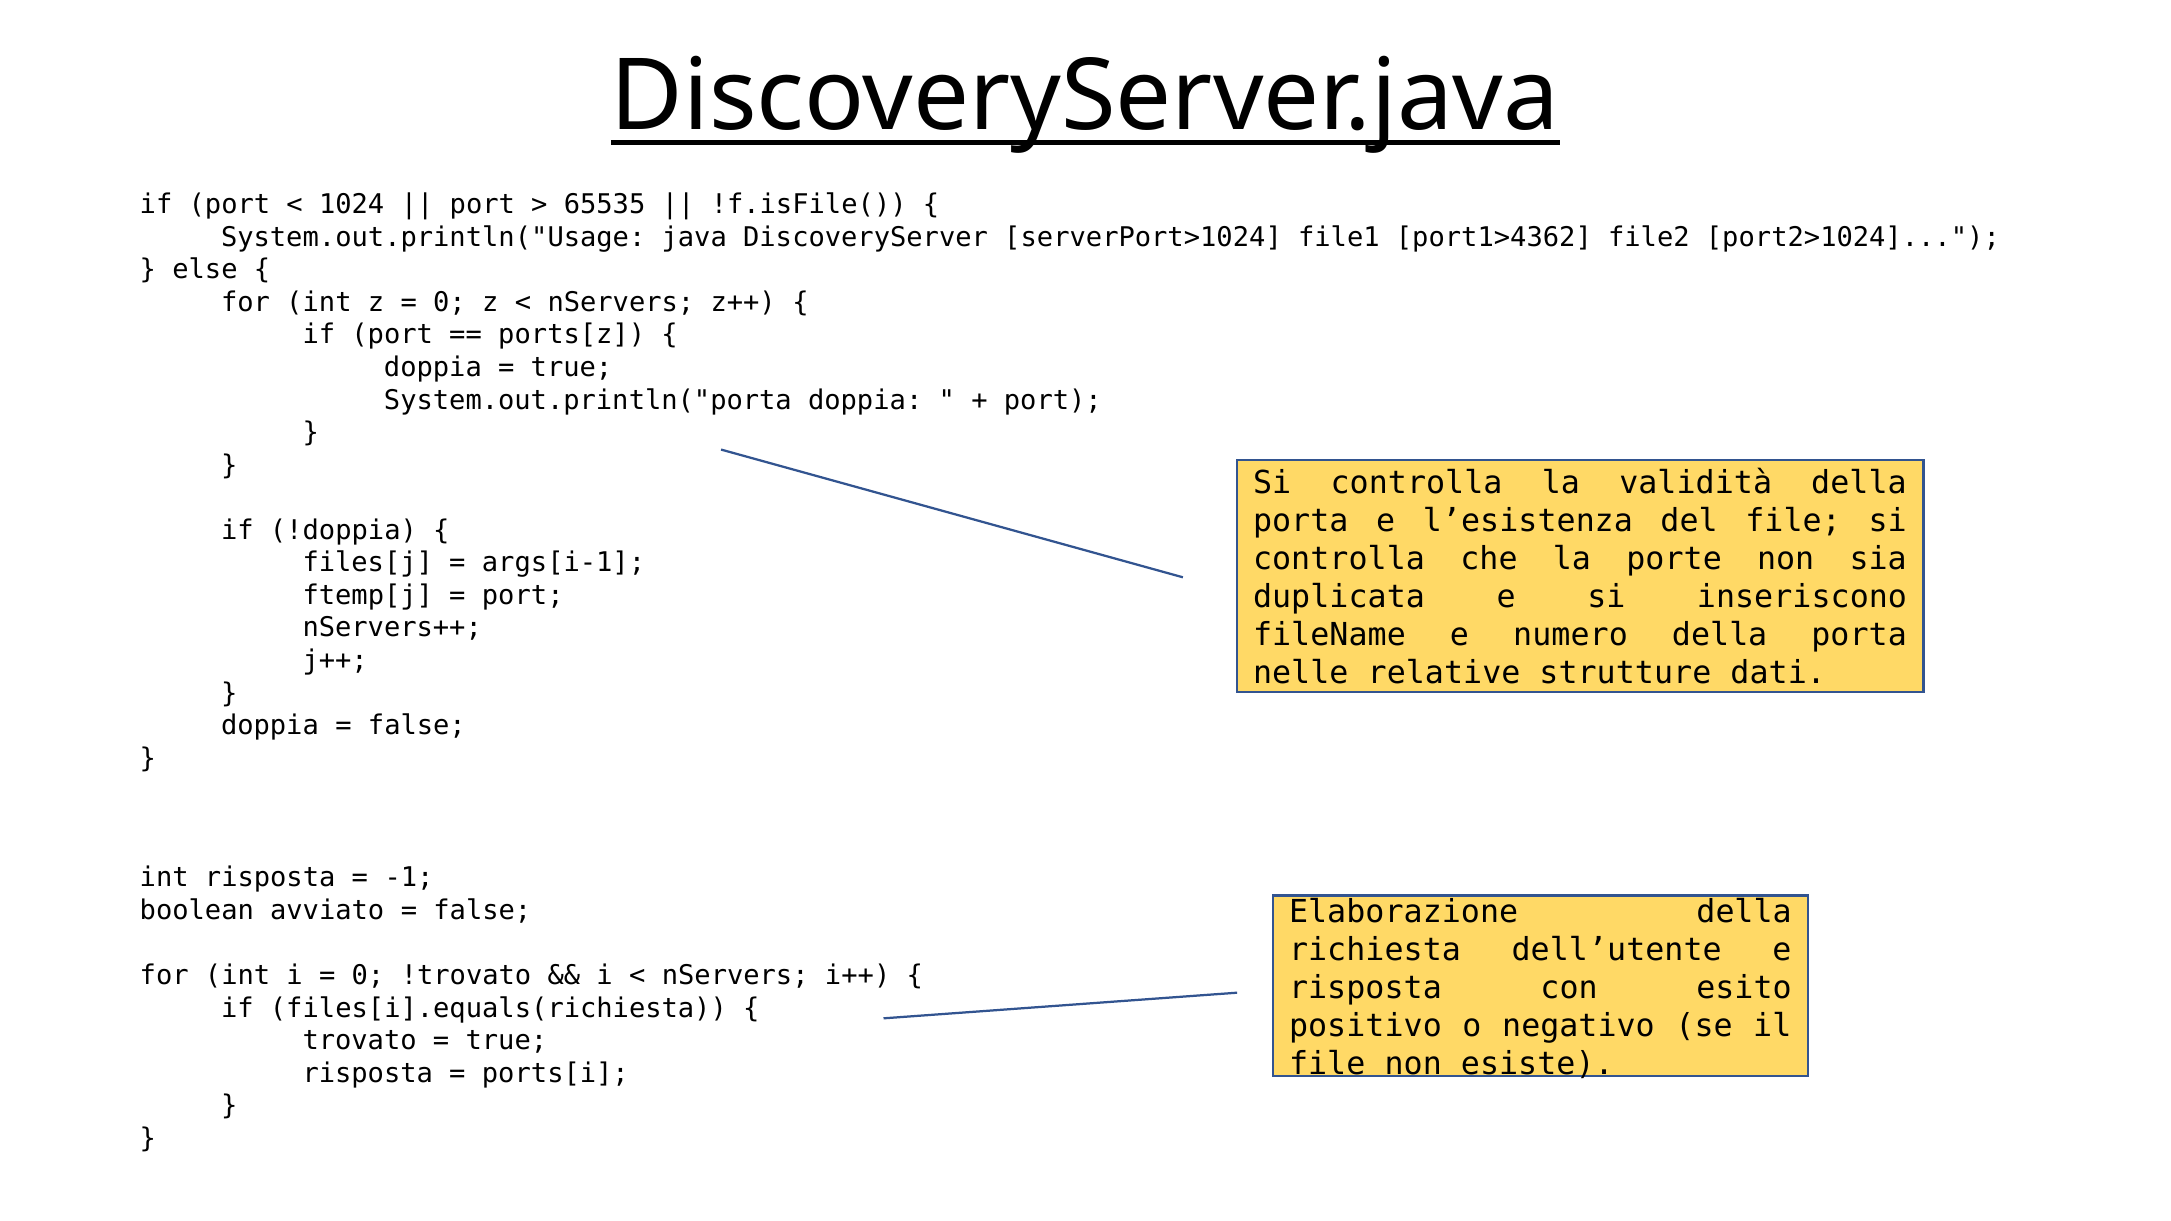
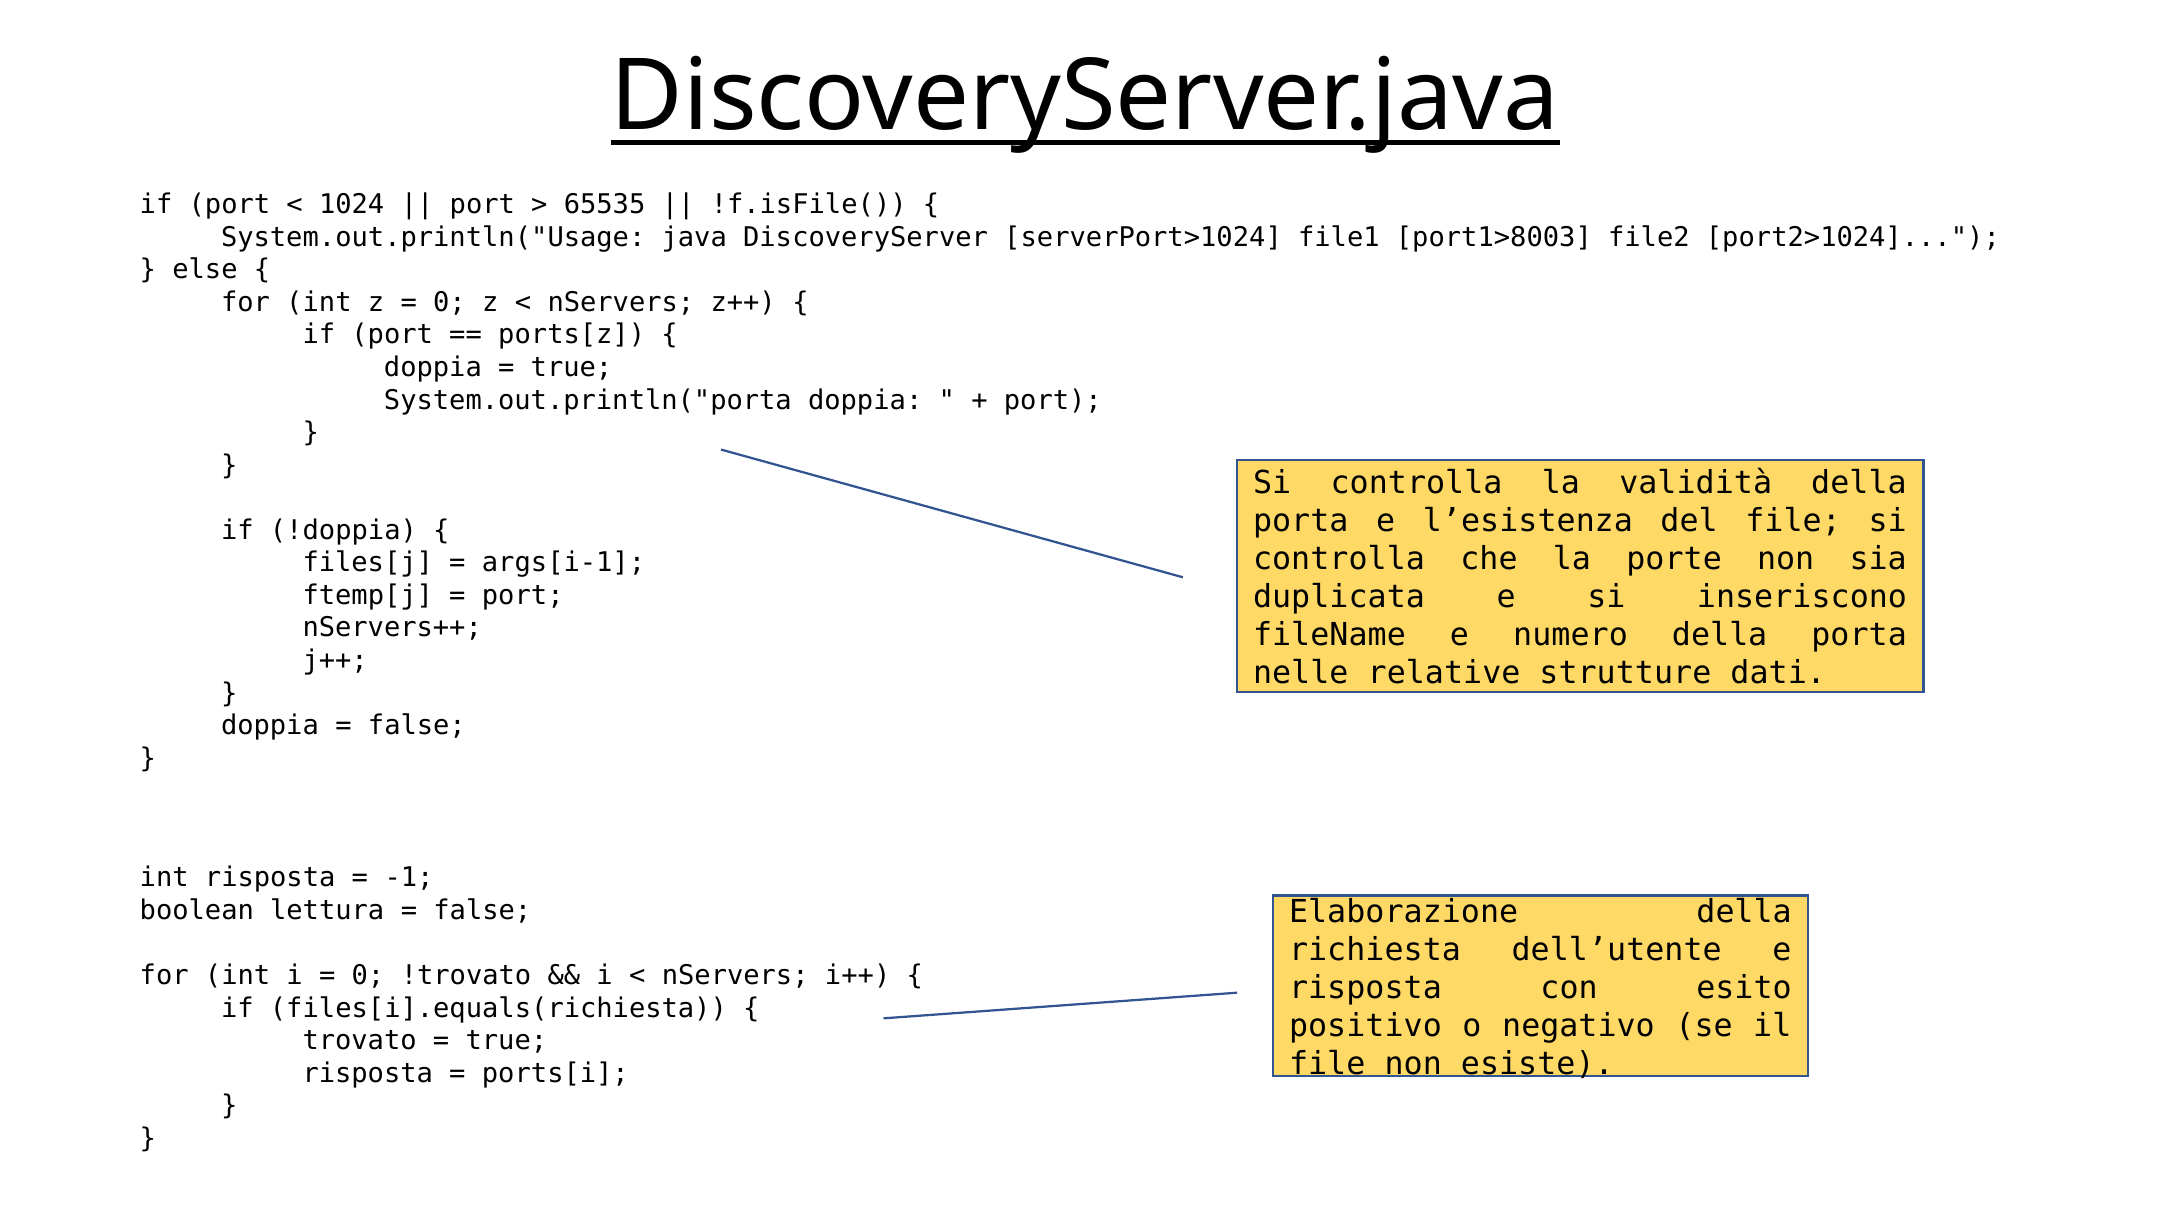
port1>4362: port1>4362 -> port1>8003 (1494, 237)
avviato: avviato -> lettura (327, 911)
